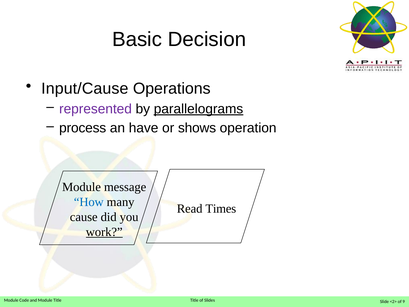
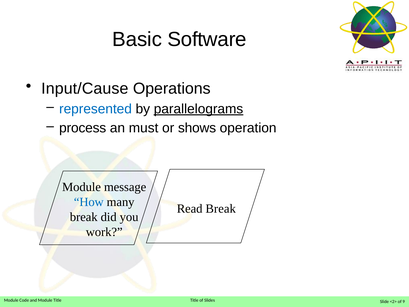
Decision: Decision -> Software (207, 39)
represented colour: purple -> blue (96, 109)
have: have -> must (144, 128)
Read Times: Times -> Break (221, 209)
cause: cause -> break (84, 217)
work underline: present -> none (104, 232)
